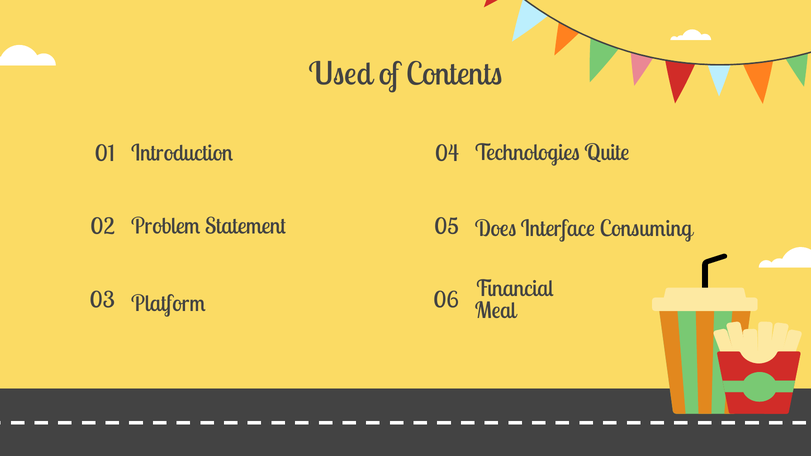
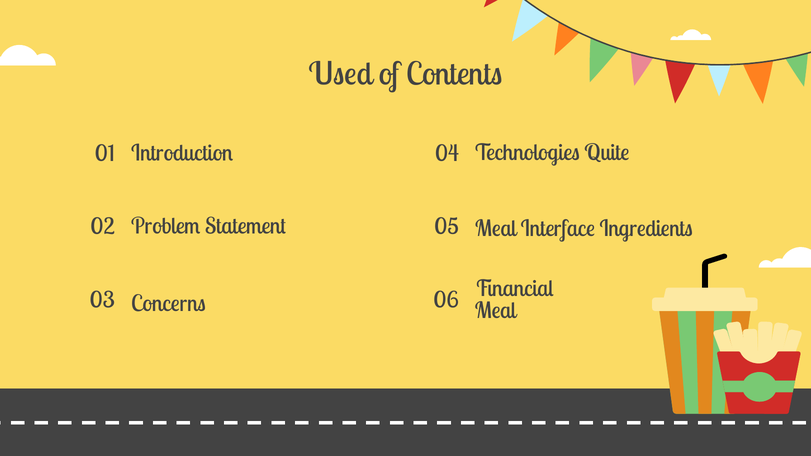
05 Does: Does -> Meal (496, 229)
Consuming: Consuming -> Ingredients (646, 229)
Platform: Platform -> Concerns (168, 304)
